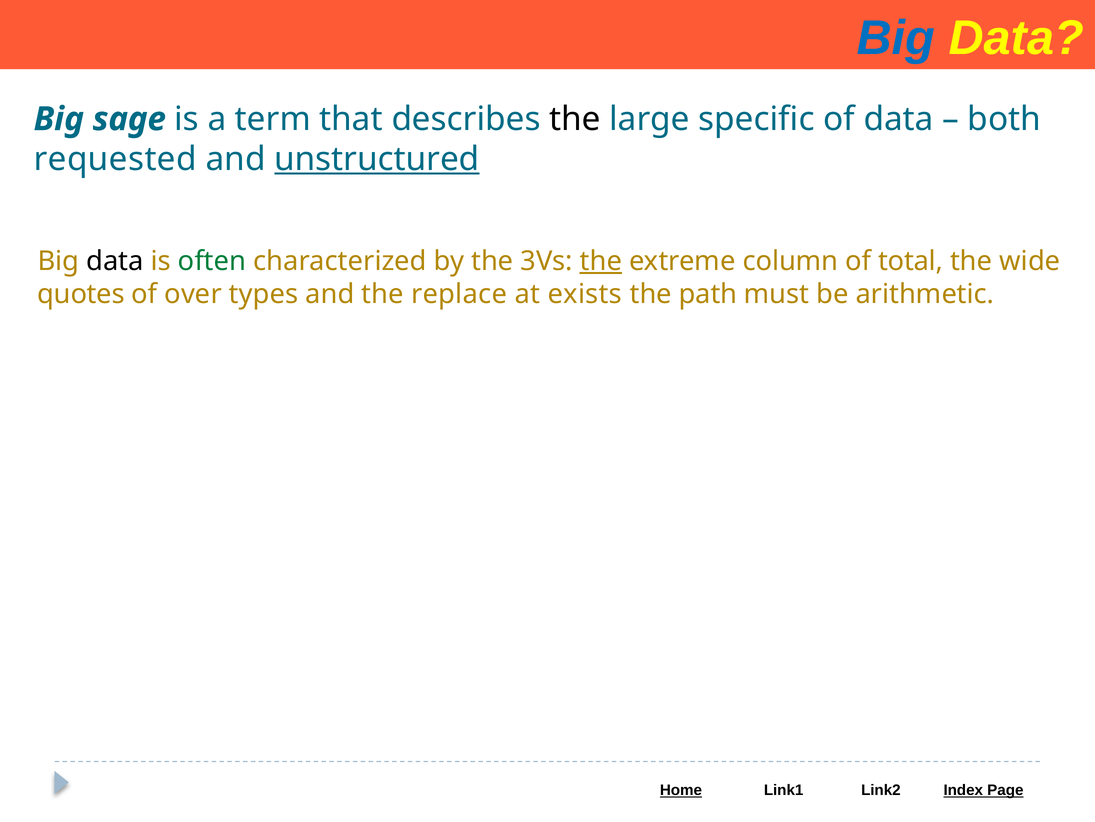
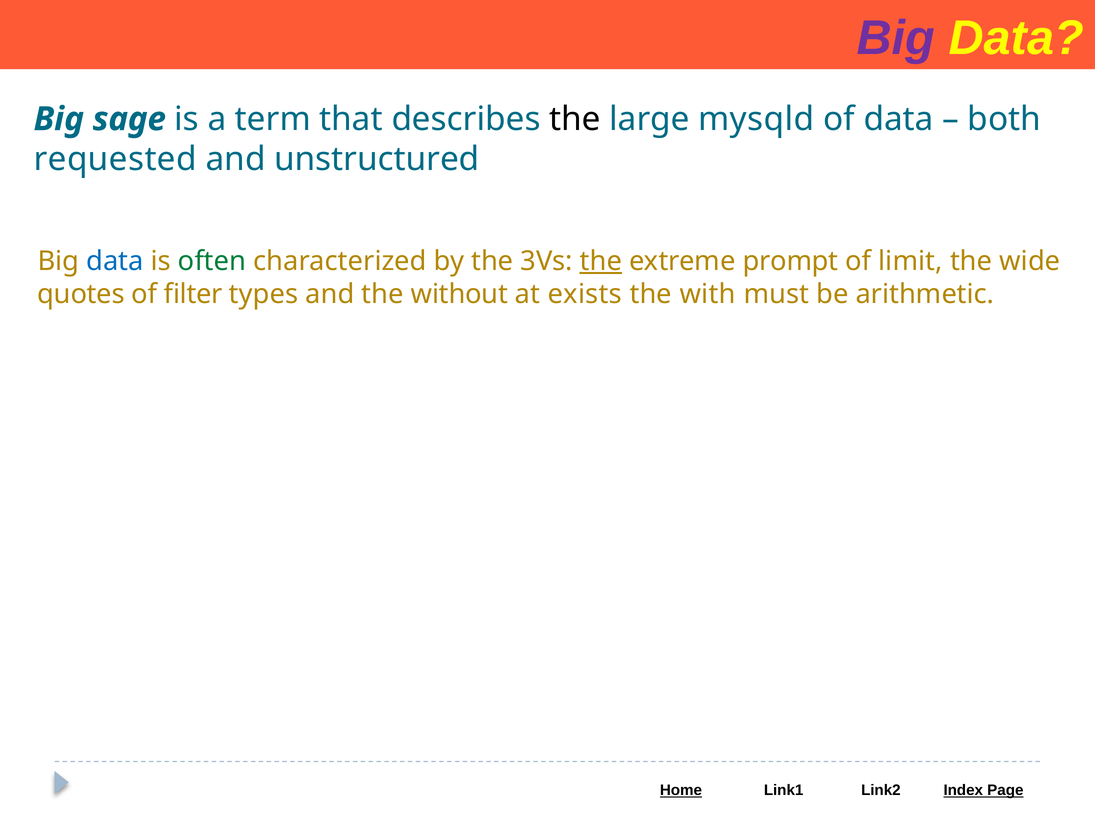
Big colour: blue -> purple (896, 38)
specific: specific -> mysqld (756, 119)
unstructured underline: present -> none (377, 159)
data colour: black -> blue (115, 261)
column: column -> prompt (790, 261)
total: total -> limit (911, 261)
over: over -> filter (193, 294)
replace: replace -> without (459, 294)
path: path -> with (708, 294)
